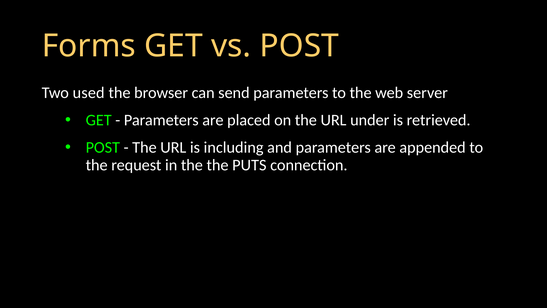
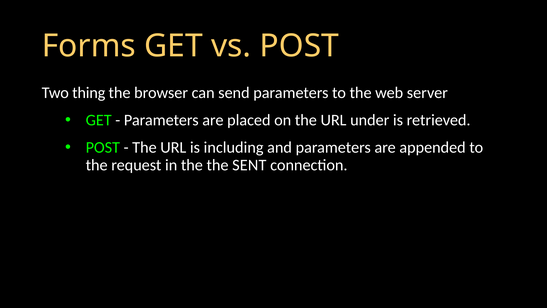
used: used -> thing (89, 93)
PUTS: PUTS -> SENT (249, 165)
